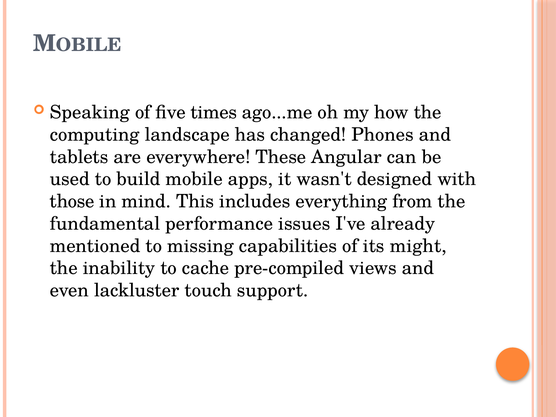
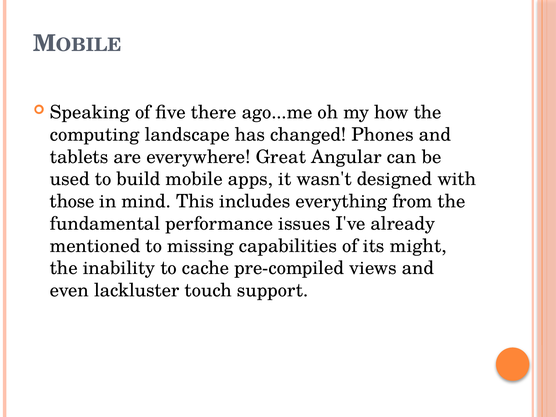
times: times -> there (214, 112)
These: These -> Great (281, 157)
